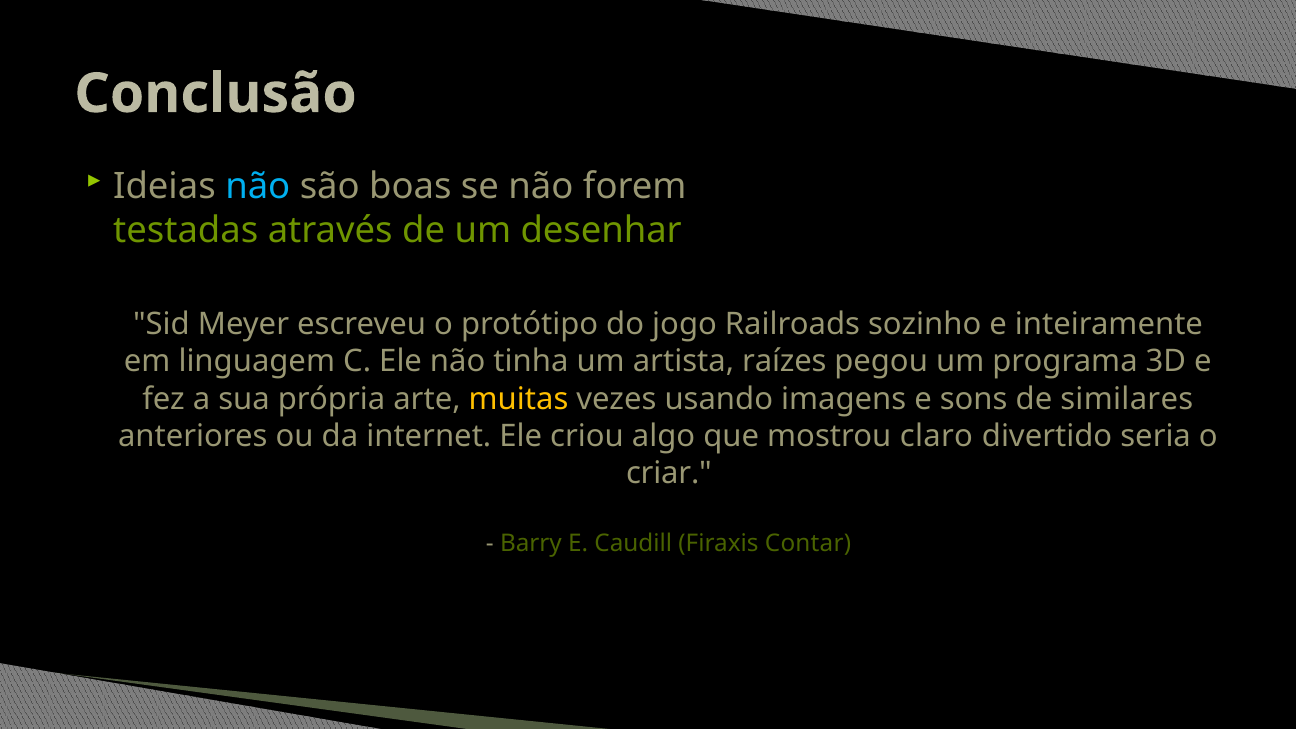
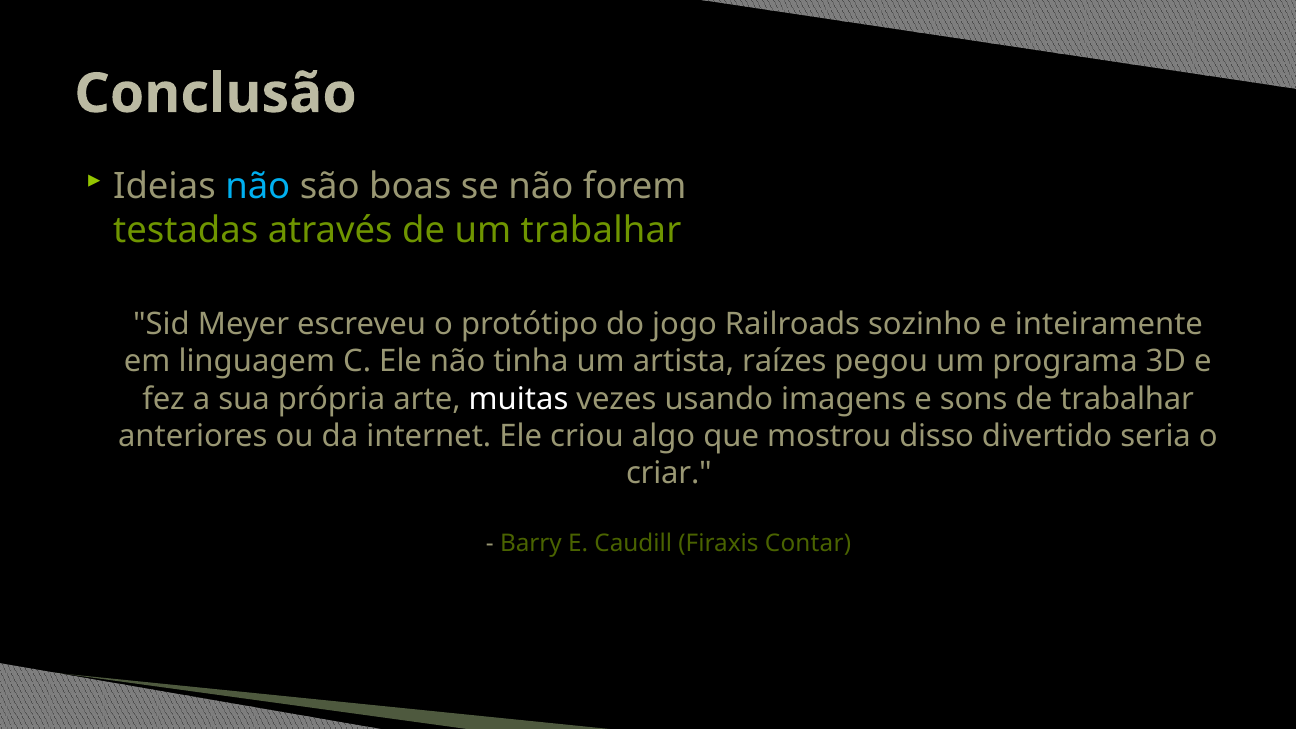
um desenhar: desenhar -> trabalhar (601, 230)
muitas colour: yellow -> white (519, 399)
de similares: similares -> trabalhar (1127, 399)
claro: claro -> disso (937, 436)
